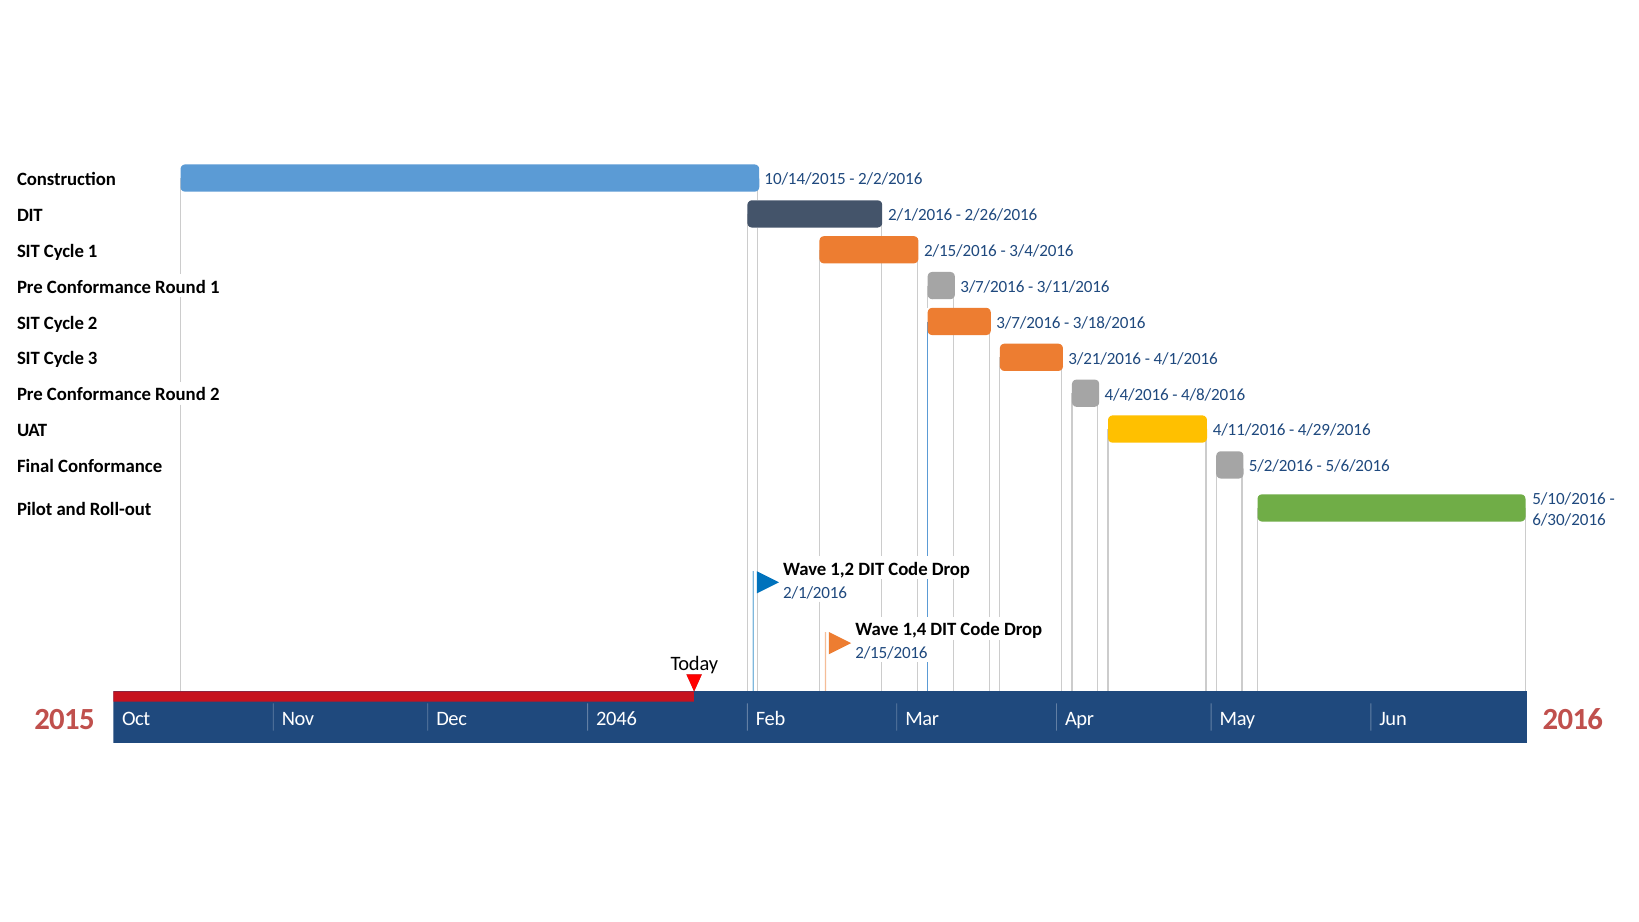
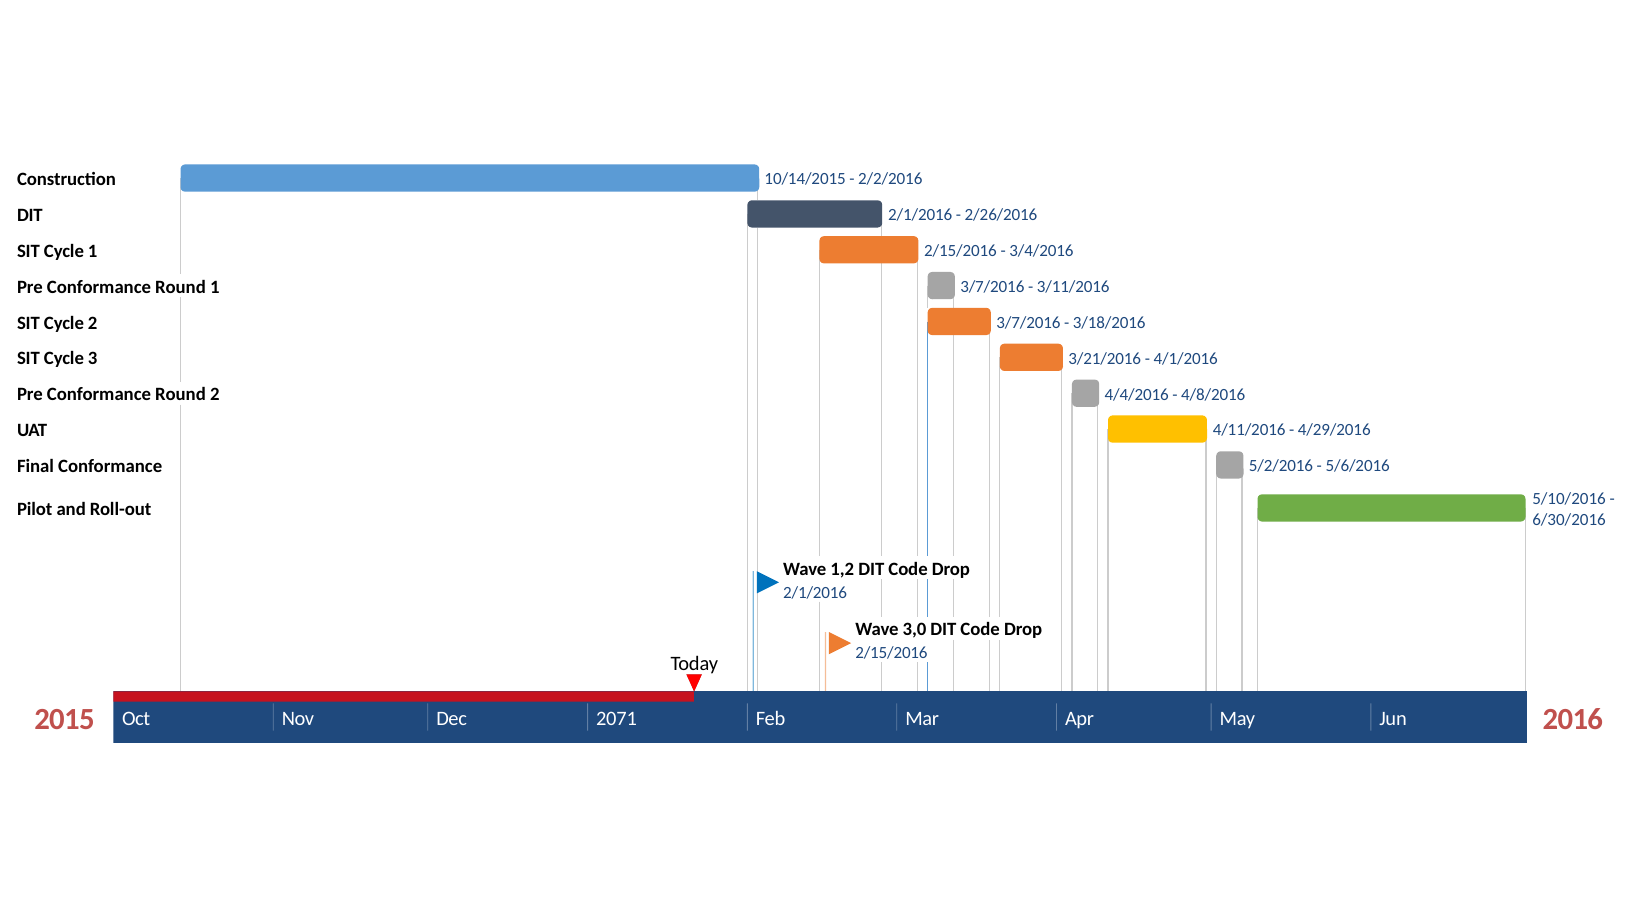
1,4: 1,4 -> 3,0 (914, 630)
2046: 2046 -> 2071 (616, 718)
